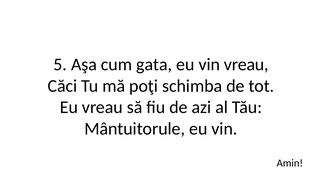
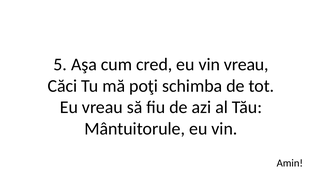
gata: gata -> cred (154, 64)
